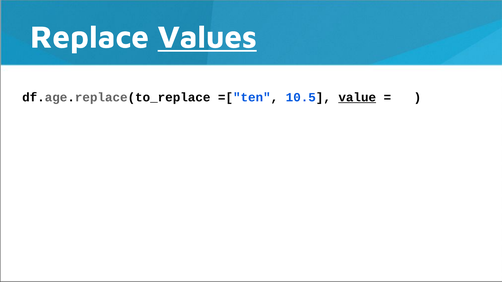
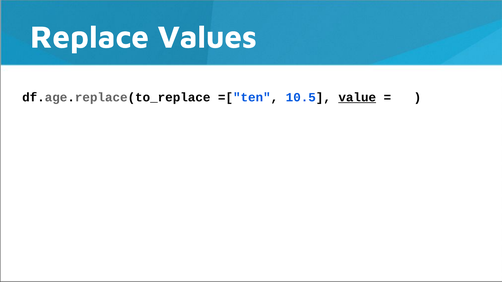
Values underline: present -> none (207, 37)
